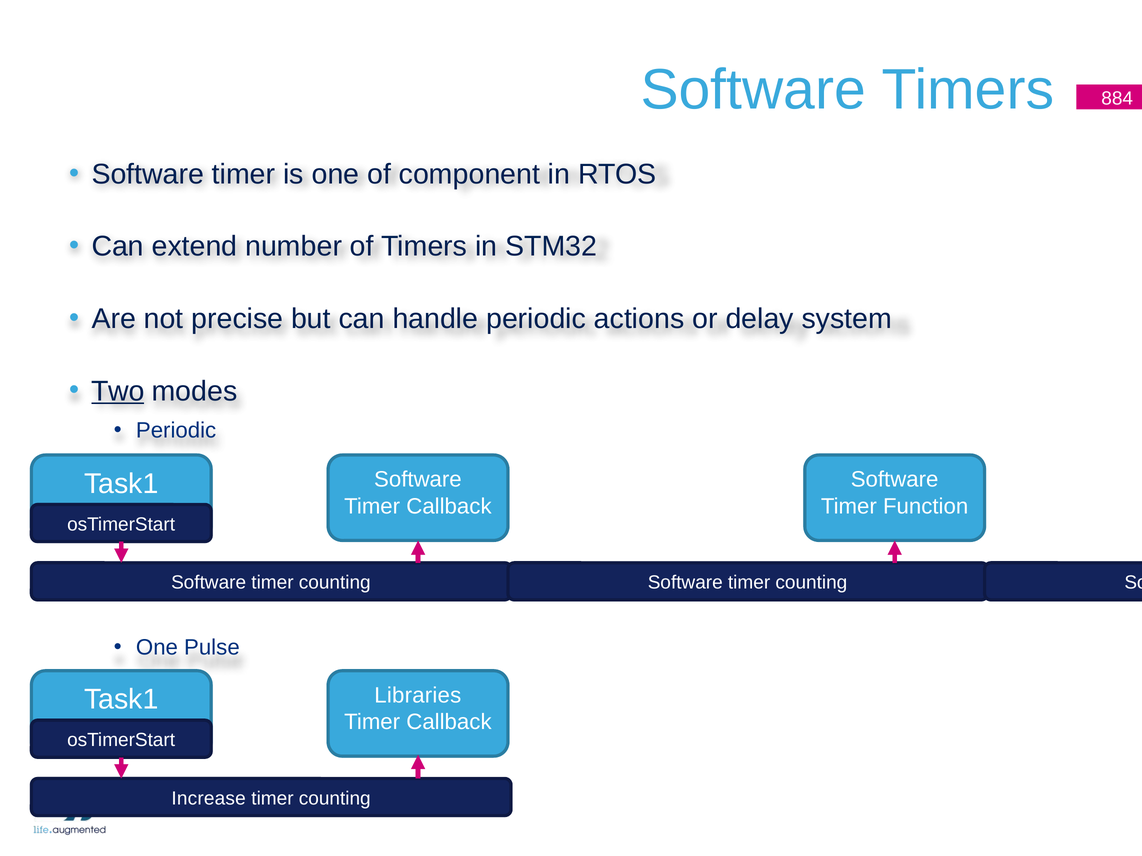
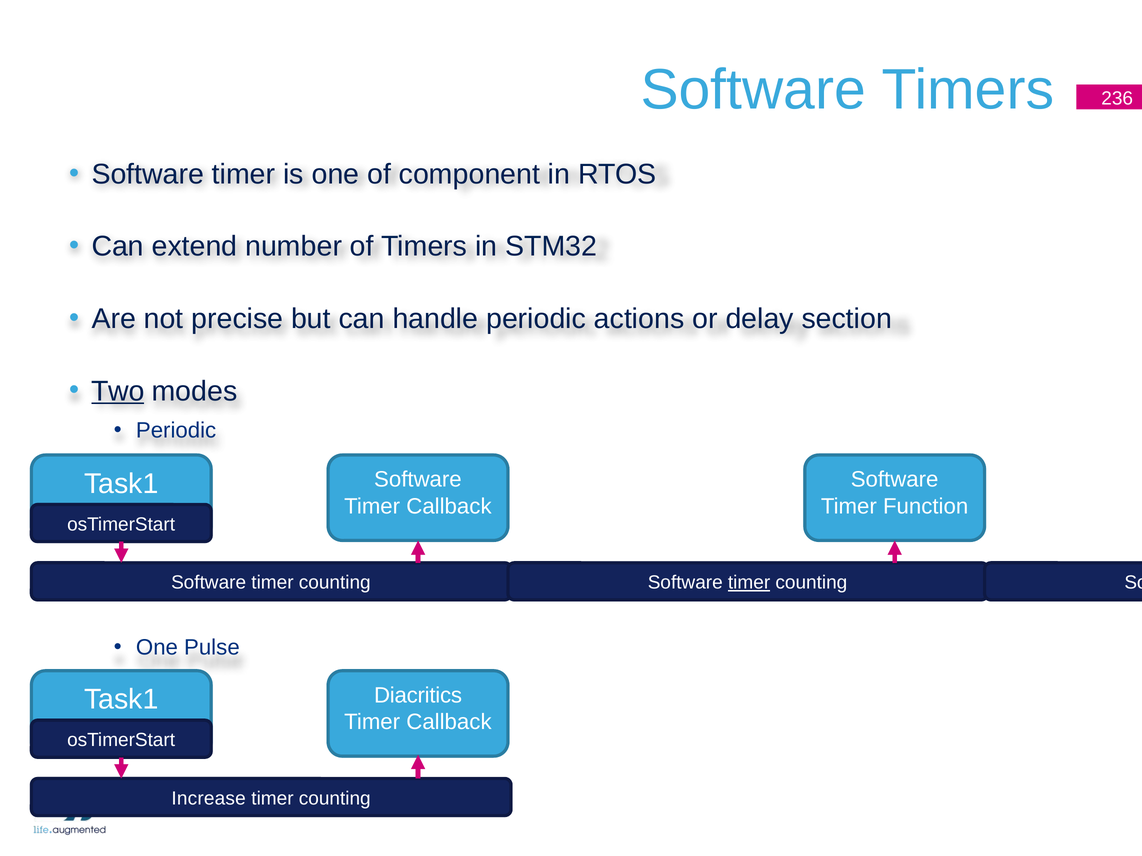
884: 884 -> 236 (1117, 98)
system: system -> section (847, 319)
timer underline: none -> present (749, 583)
Libraries: Libraries -> Diacritics (418, 696)
